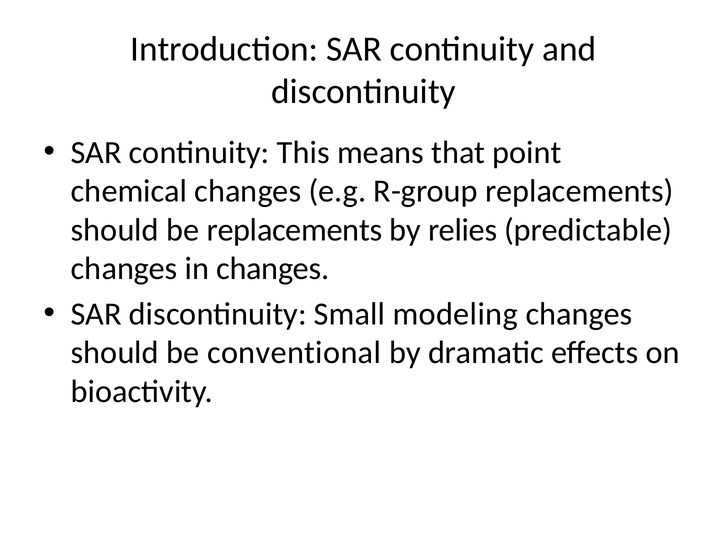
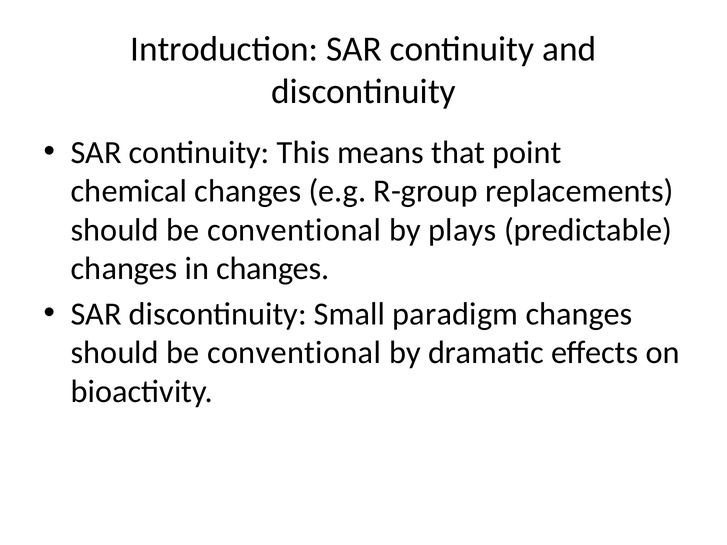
replacements: replacements -> conventional (294, 230)
relies: relies -> plays (462, 230)
modeling: modeling -> paradigm (455, 314)
